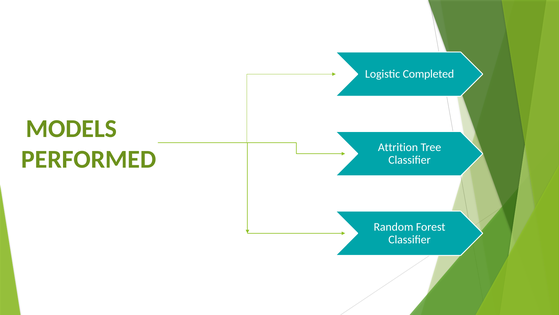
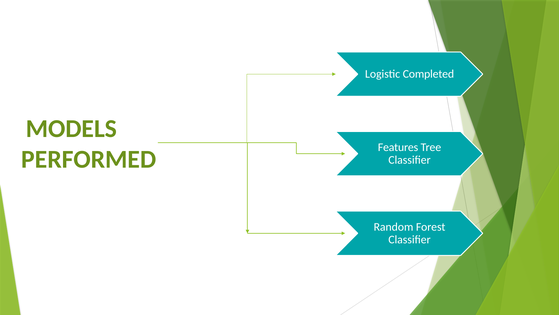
Attrition: Attrition -> Features (398, 147)
